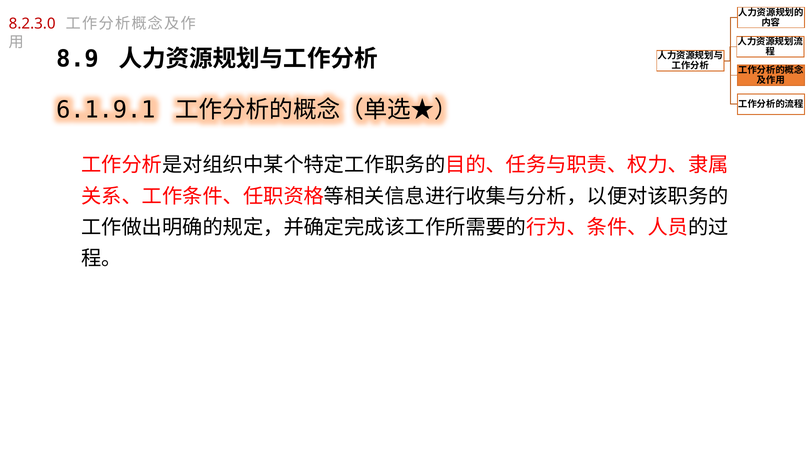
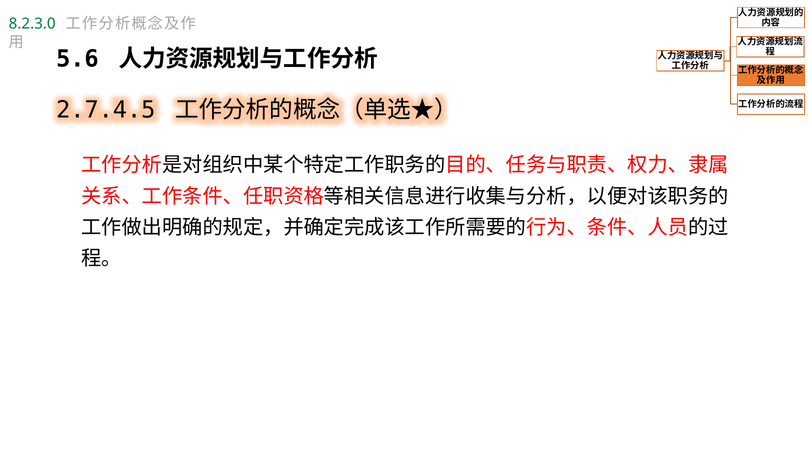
8.2.3.0 colour: red -> green (32, 24)
8.9: 8.9 -> 5.6 (77, 59)
6.1.9.1: 6.1.9.1 -> 2.7.4.5 (106, 110)
